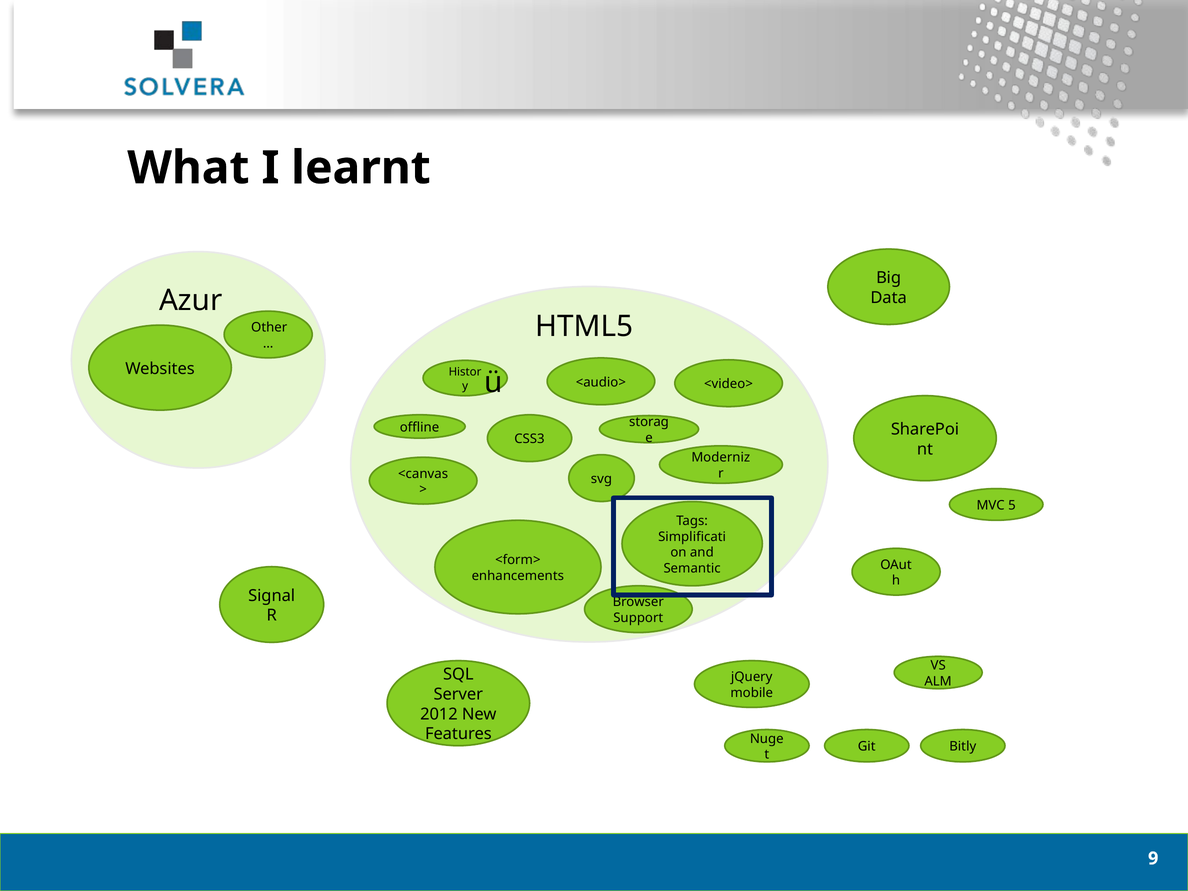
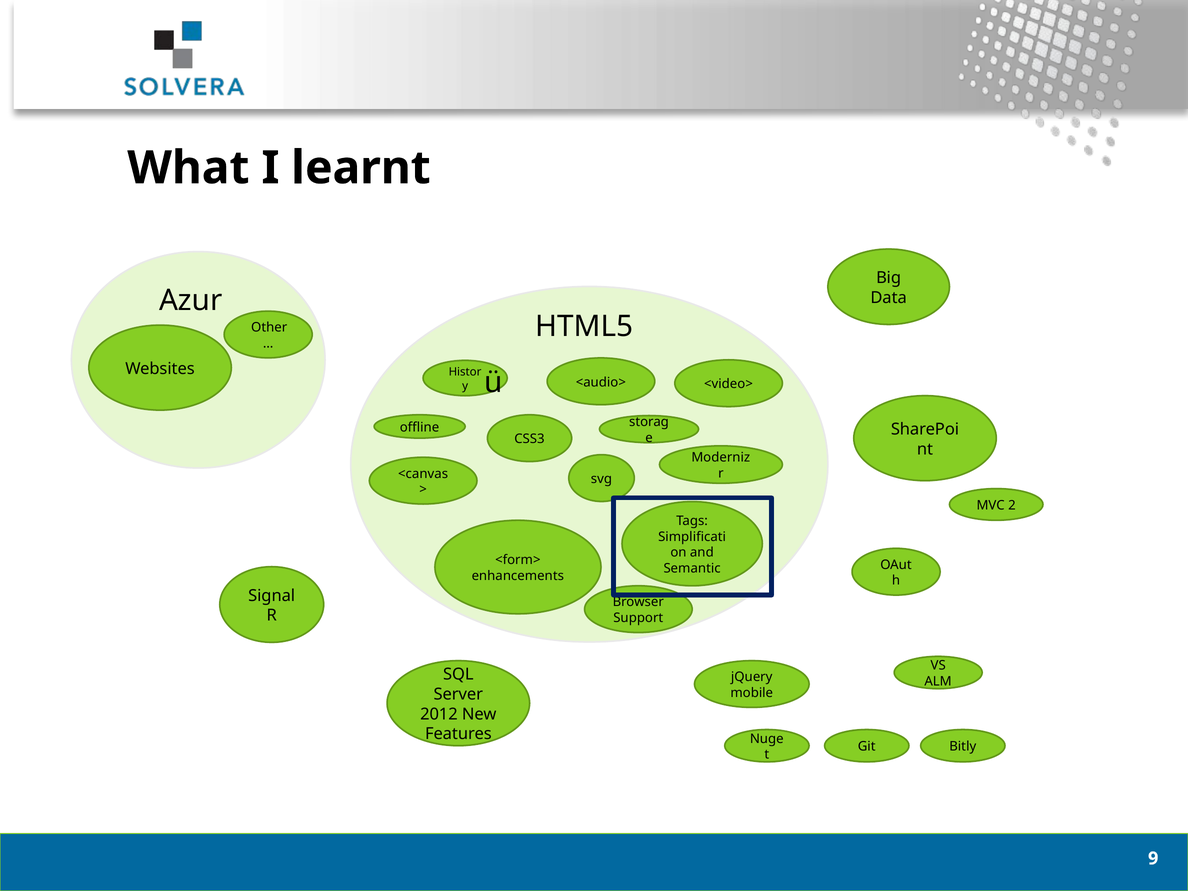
5: 5 -> 2 (1012, 505)
